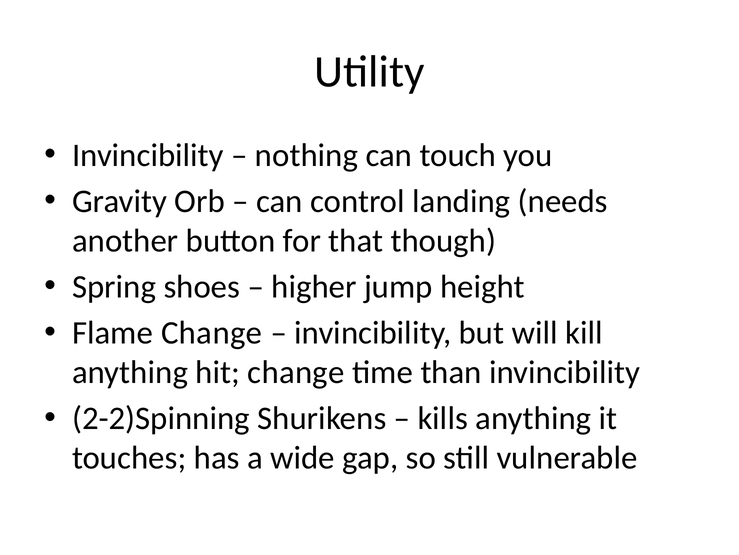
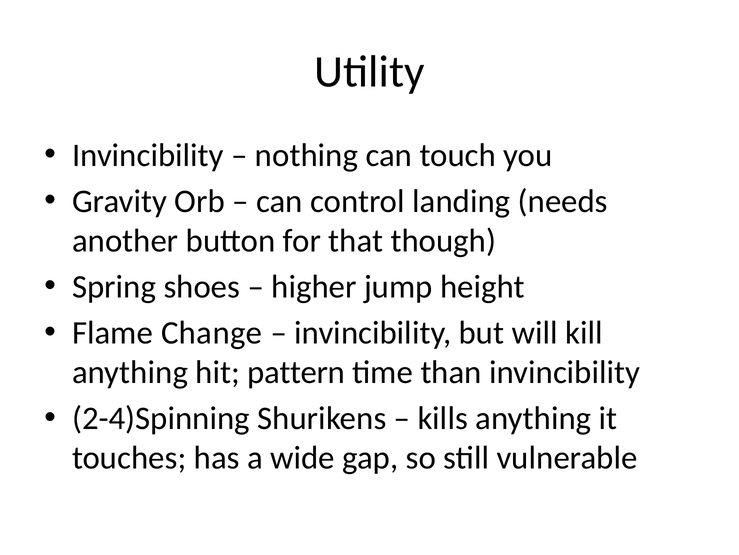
hit change: change -> pattern (296, 372)
2-2)Spinning: 2-2)Spinning -> 2-4)Spinning (161, 418)
